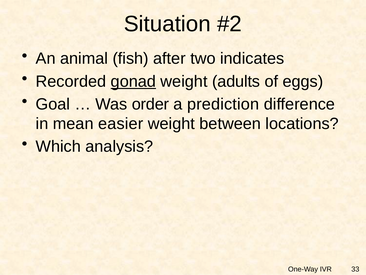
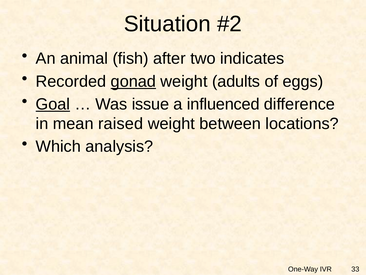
Goal underline: none -> present (53, 104)
order: order -> issue (150, 104)
prediction: prediction -> influenced (223, 104)
easier: easier -> raised (121, 124)
